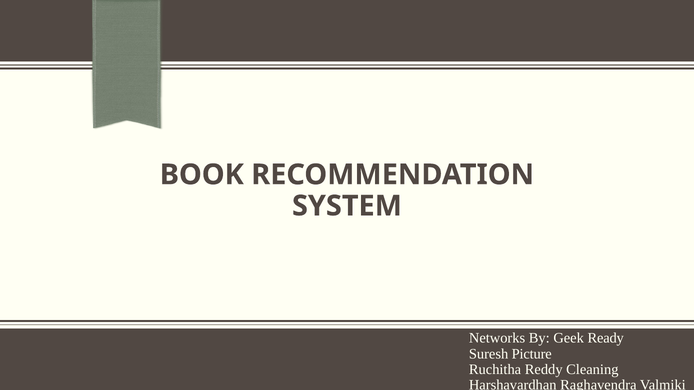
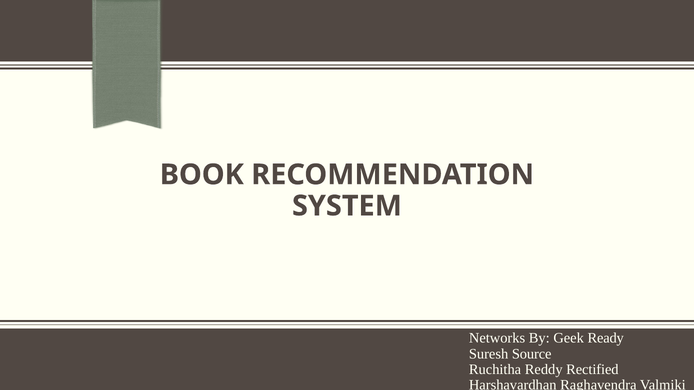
Picture: Picture -> Source (532, 354)
Cleaning: Cleaning -> Rectified (592, 370)
